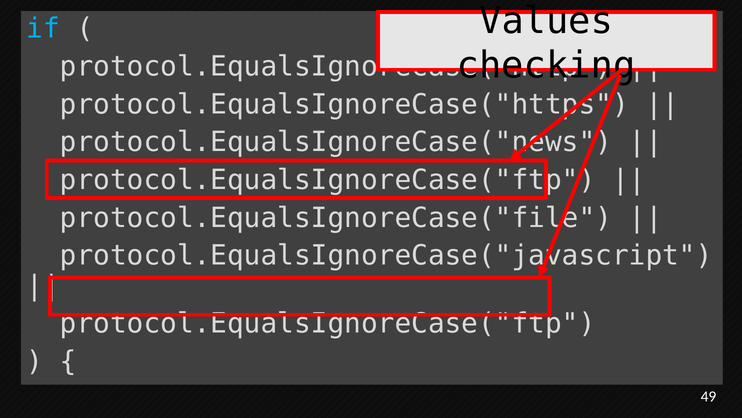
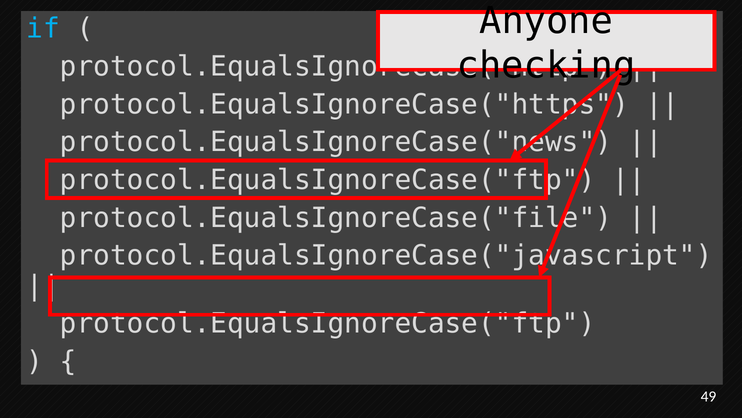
Values: Values -> Anyone (546, 21)
